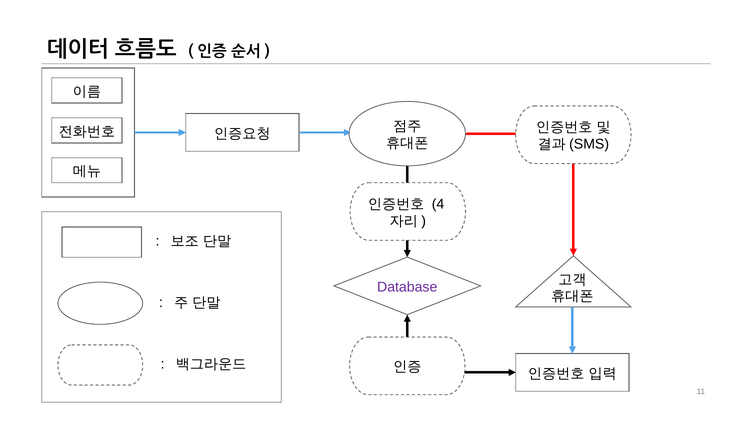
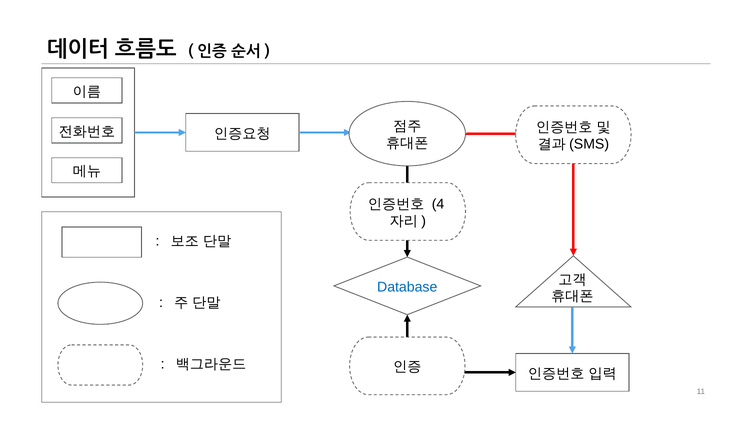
Database colour: purple -> blue (407, 287)
